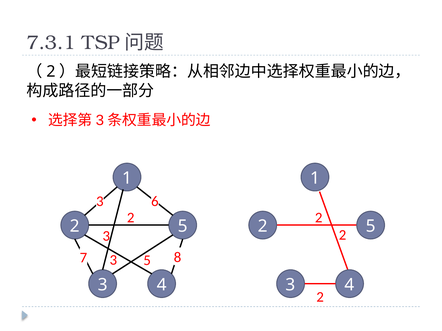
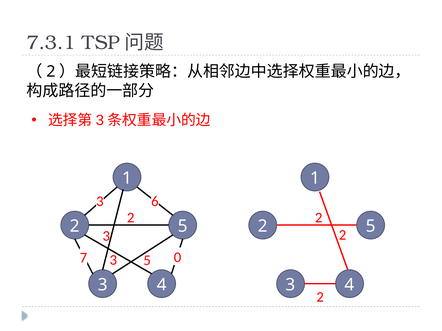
8: 8 -> 0 (177, 258)
